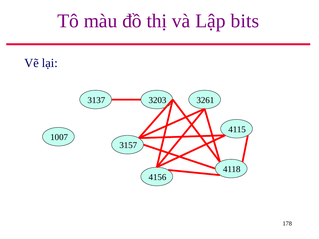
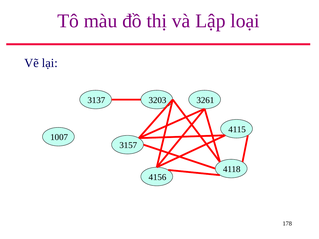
bits: bits -> loại (245, 21)
